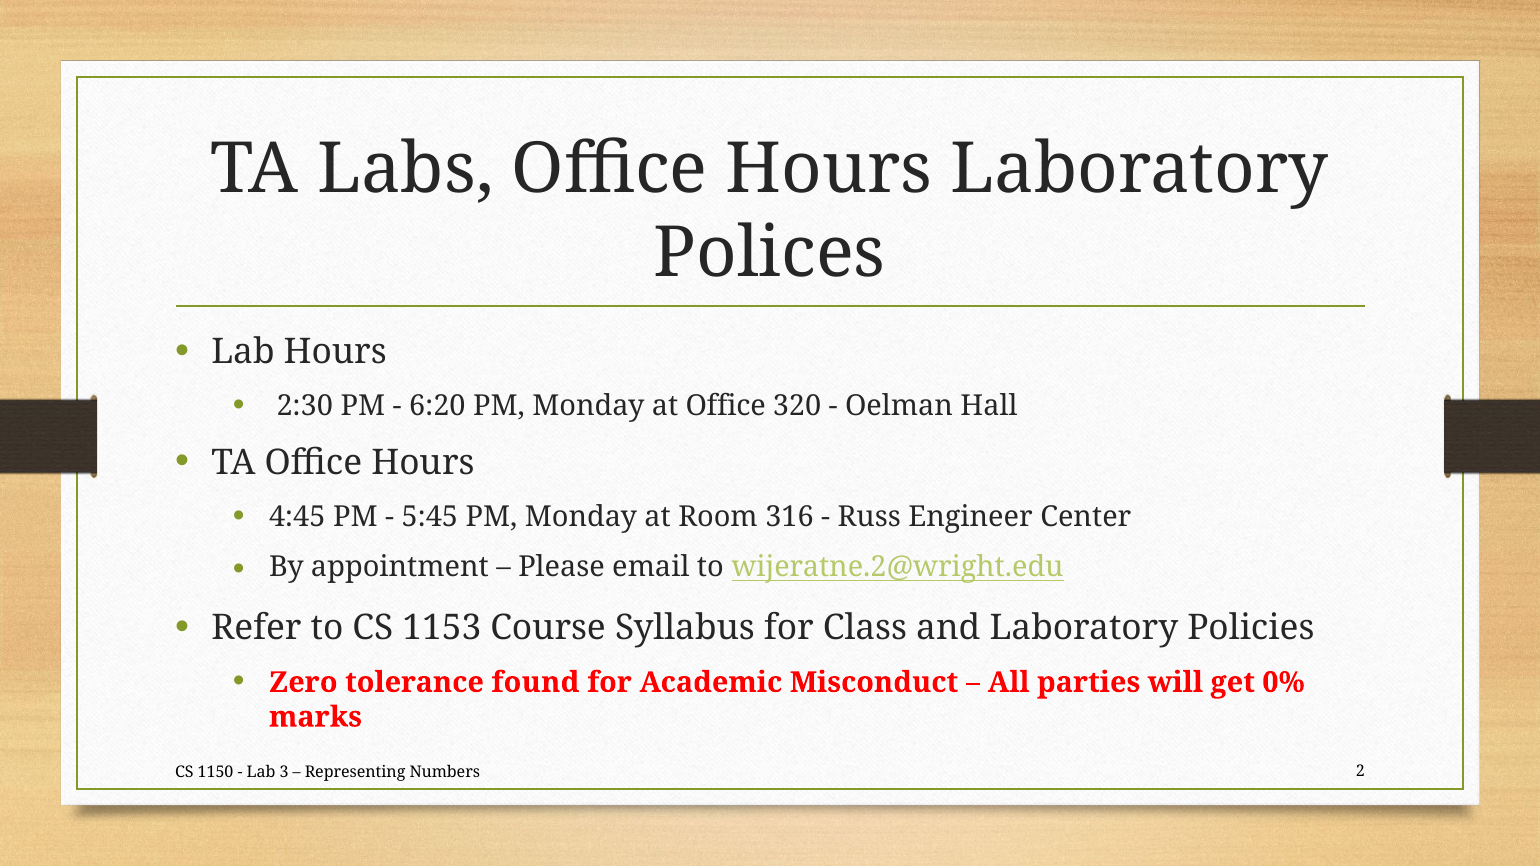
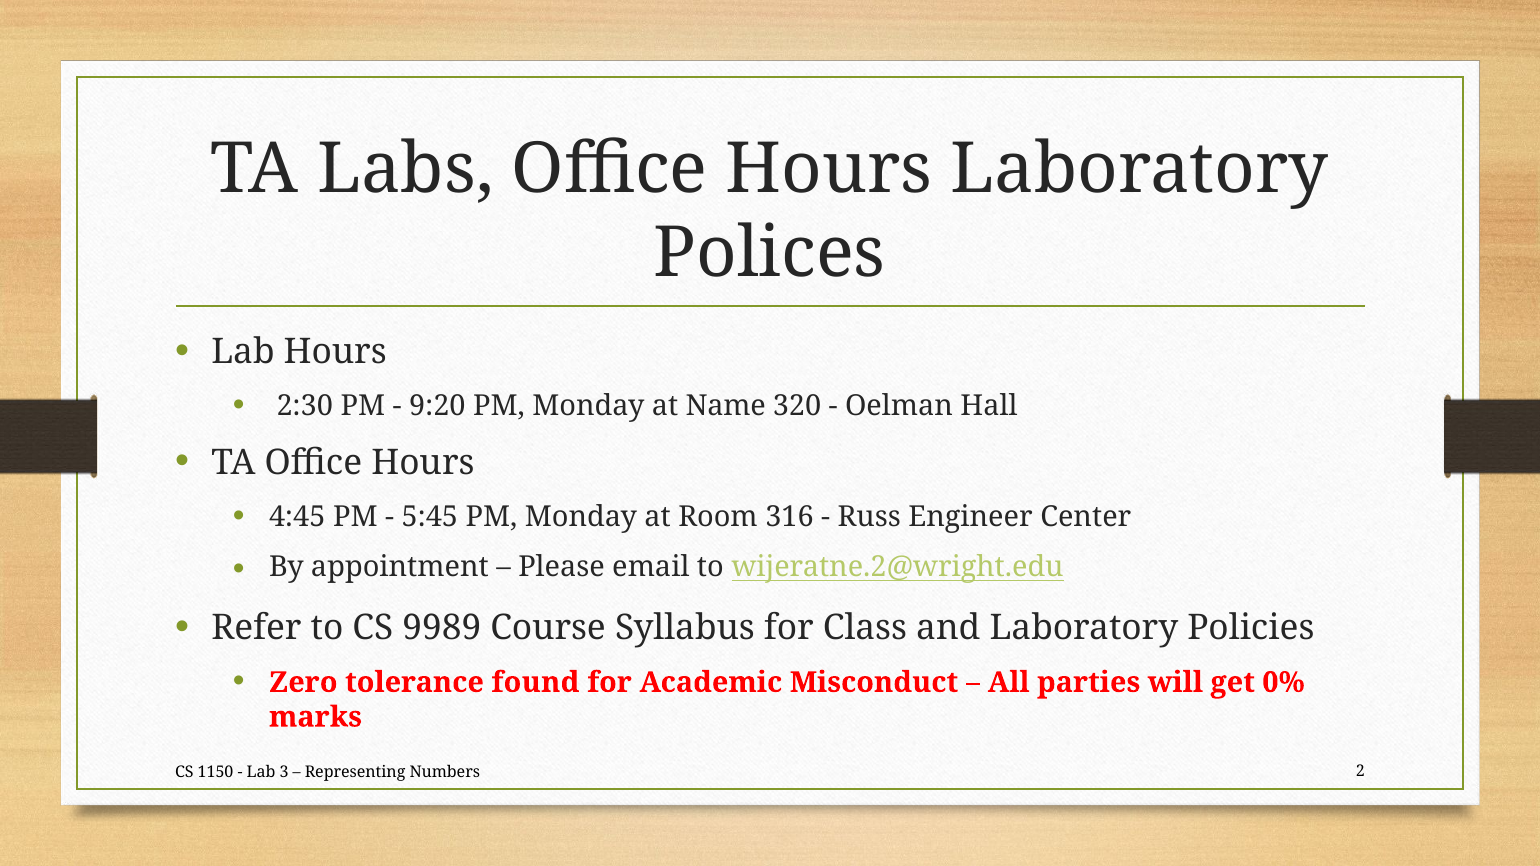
6:20: 6:20 -> 9:20 (437, 406)
at Office: Office -> Name (726, 406)
1153: 1153 -> 9989 (442, 628)
